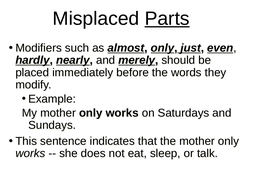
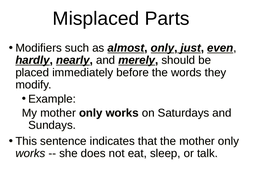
Parts underline: present -> none (167, 19)
